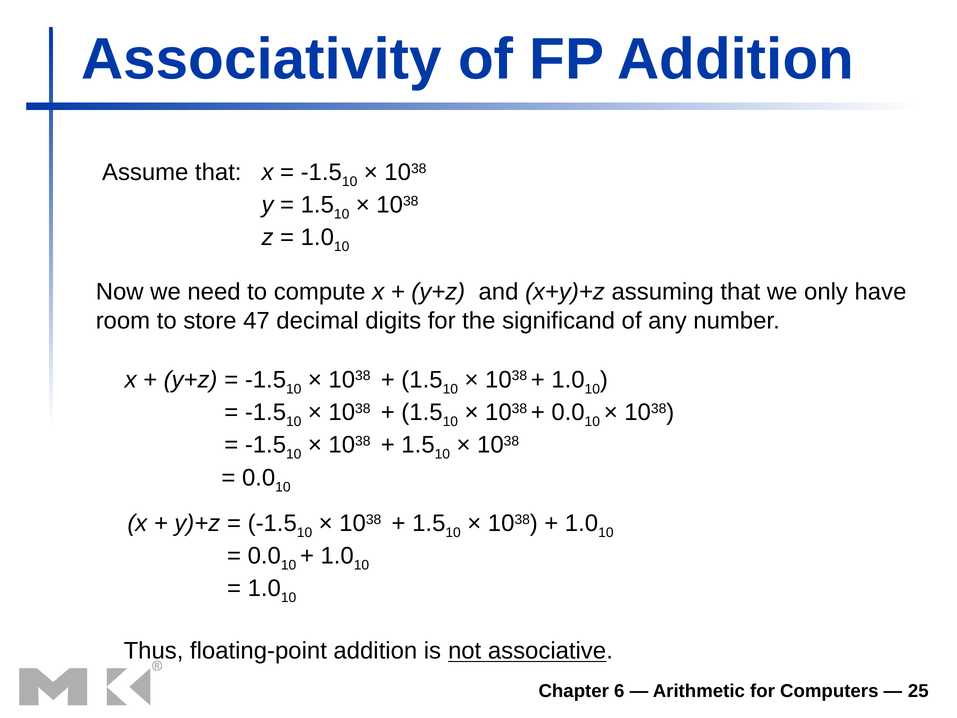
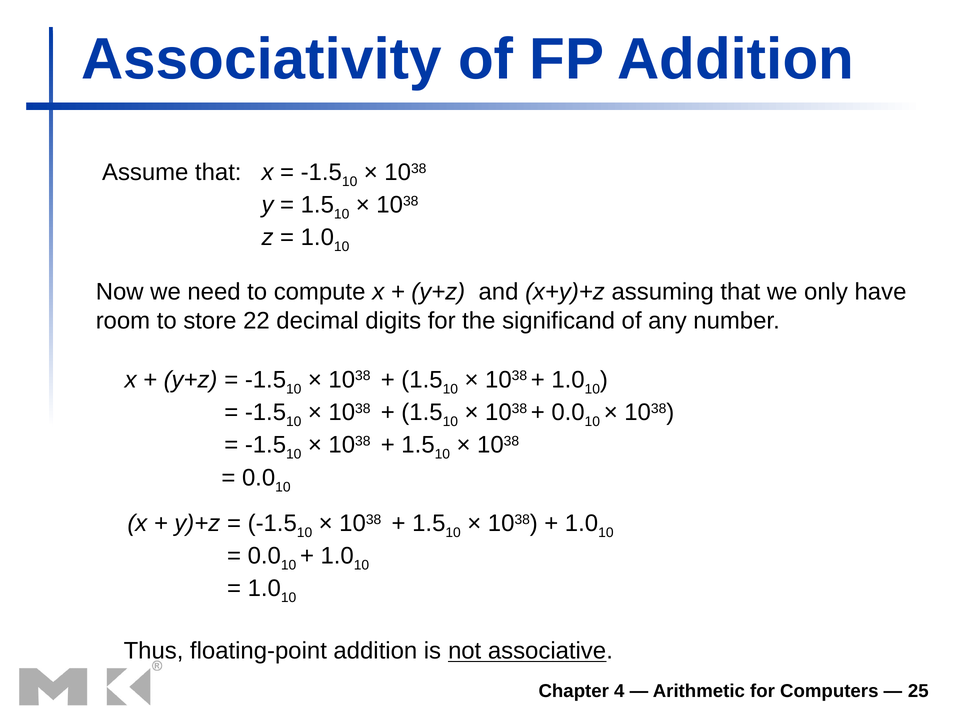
47: 47 -> 22 (256, 321)
6: 6 -> 4 (619, 691)
